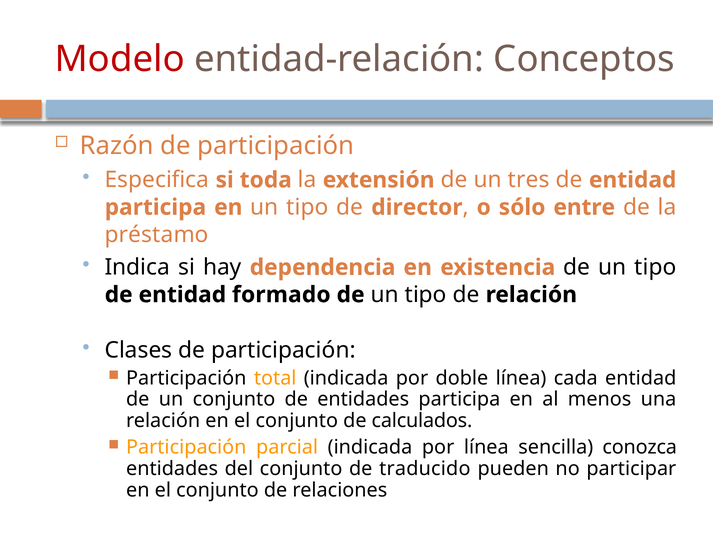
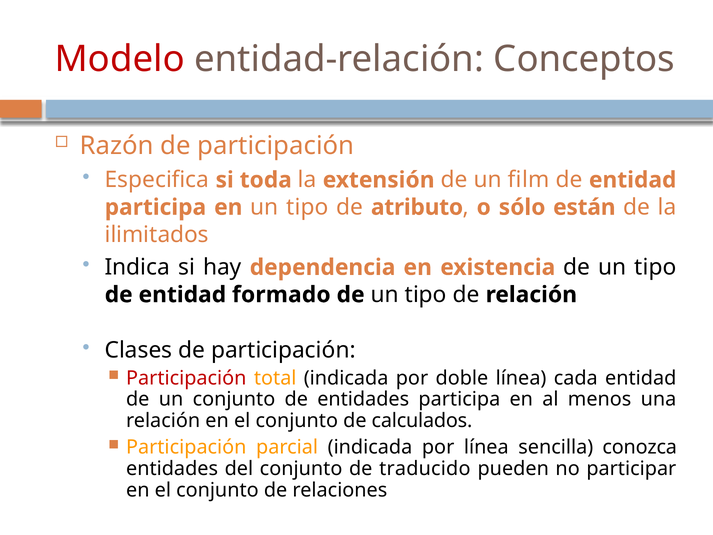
tres: tres -> film (529, 180)
director: director -> atributo (417, 207)
entre: entre -> están (584, 207)
préstamo: préstamo -> ilimitados (157, 234)
Participación colour: black -> red (186, 378)
